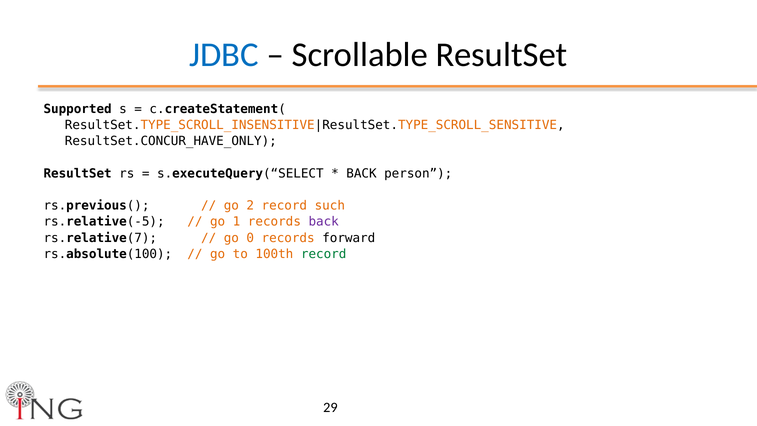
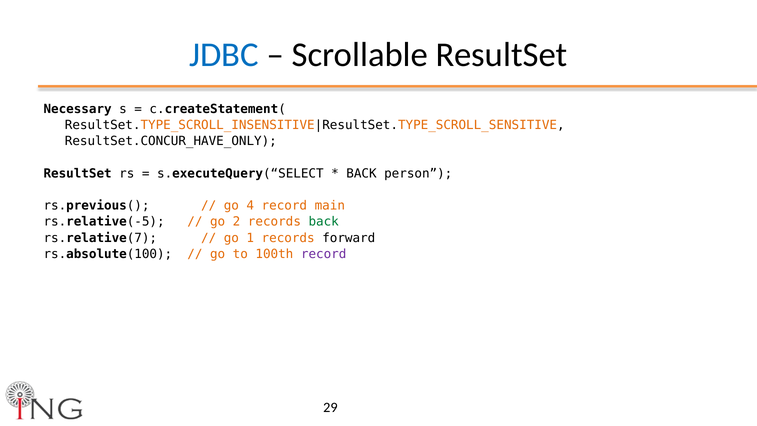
Supported: Supported -> Necessary (78, 109)
2: 2 -> 4 (250, 206)
such: such -> main (330, 206)
1: 1 -> 2 (237, 222)
back colour: purple -> green (324, 222)
0: 0 -> 1 (250, 238)
record colour: green -> purple (324, 254)
